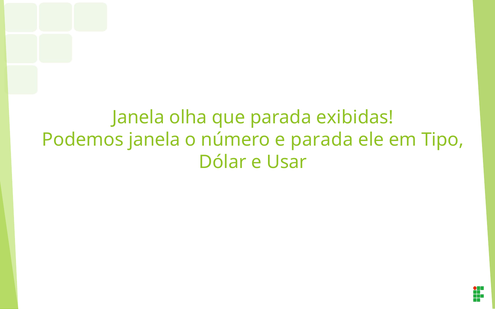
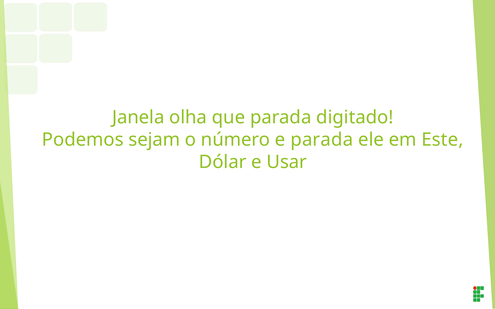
exibidas: exibidas -> digitado (355, 118)
Podemos janela: janela -> sejam (154, 140)
Tipo: Tipo -> Este (442, 140)
